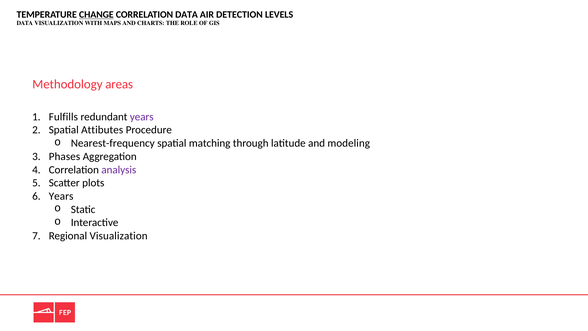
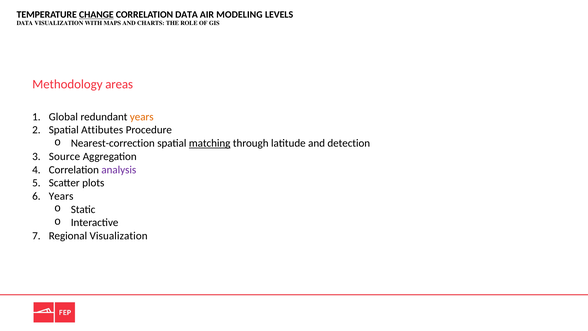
DETECTION: DETECTION -> MODELING (239, 15)
Fulfills: Fulfills -> Global (63, 117)
years colour: purple -> orange (142, 117)
Nearest-frequency: Nearest-frequency -> Nearest-correction (113, 143)
matching underline: none -> present (210, 143)
modeling: modeling -> detection (349, 143)
Phases: Phases -> Source (64, 156)
